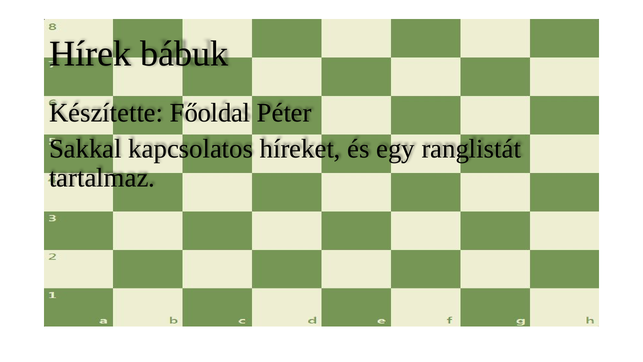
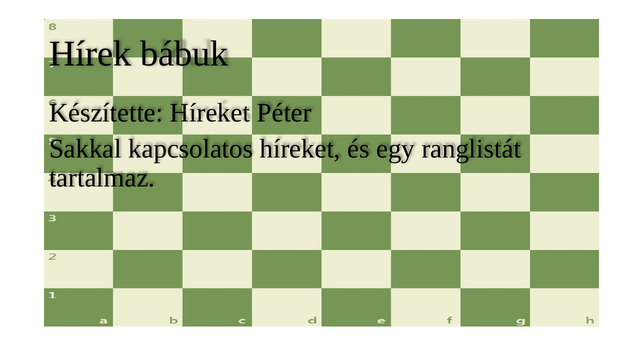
Készítette Főoldal: Főoldal -> Híreket (210, 113)
